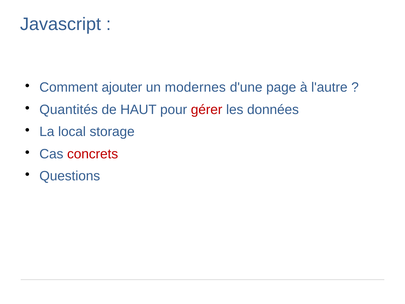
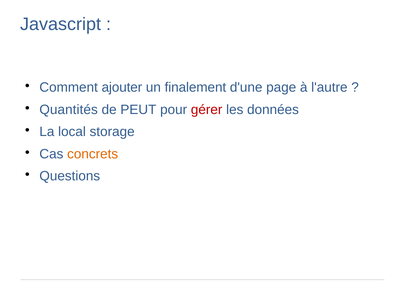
modernes: modernes -> finalement (195, 87)
HAUT: HAUT -> PEUT (138, 109)
concrets colour: red -> orange (93, 154)
